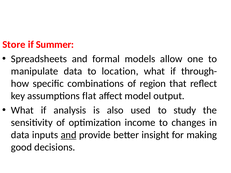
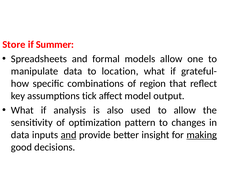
through-: through- -> grateful- (199, 71)
flat: flat -> tick (89, 96)
to study: study -> allow (185, 110)
income: income -> pattern (140, 123)
making underline: none -> present (202, 135)
